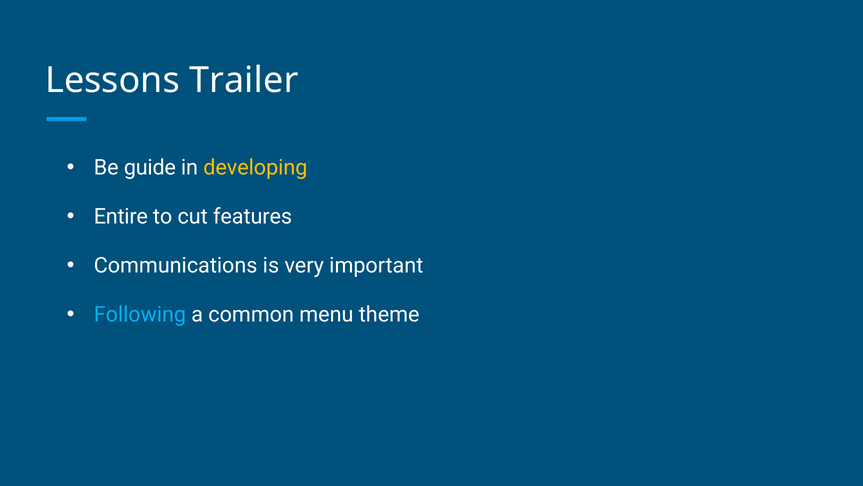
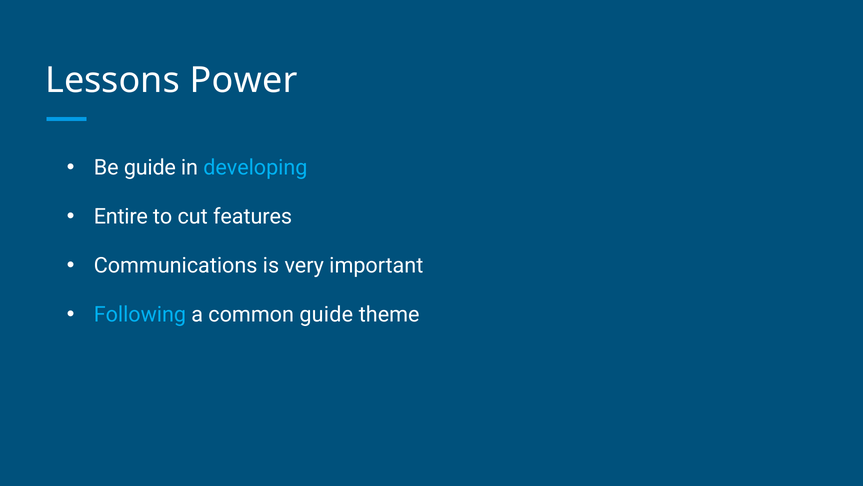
Trailer: Trailer -> Power (244, 80)
developing colour: yellow -> light blue (255, 168)
common menu: menu -> guide (326, 314)
